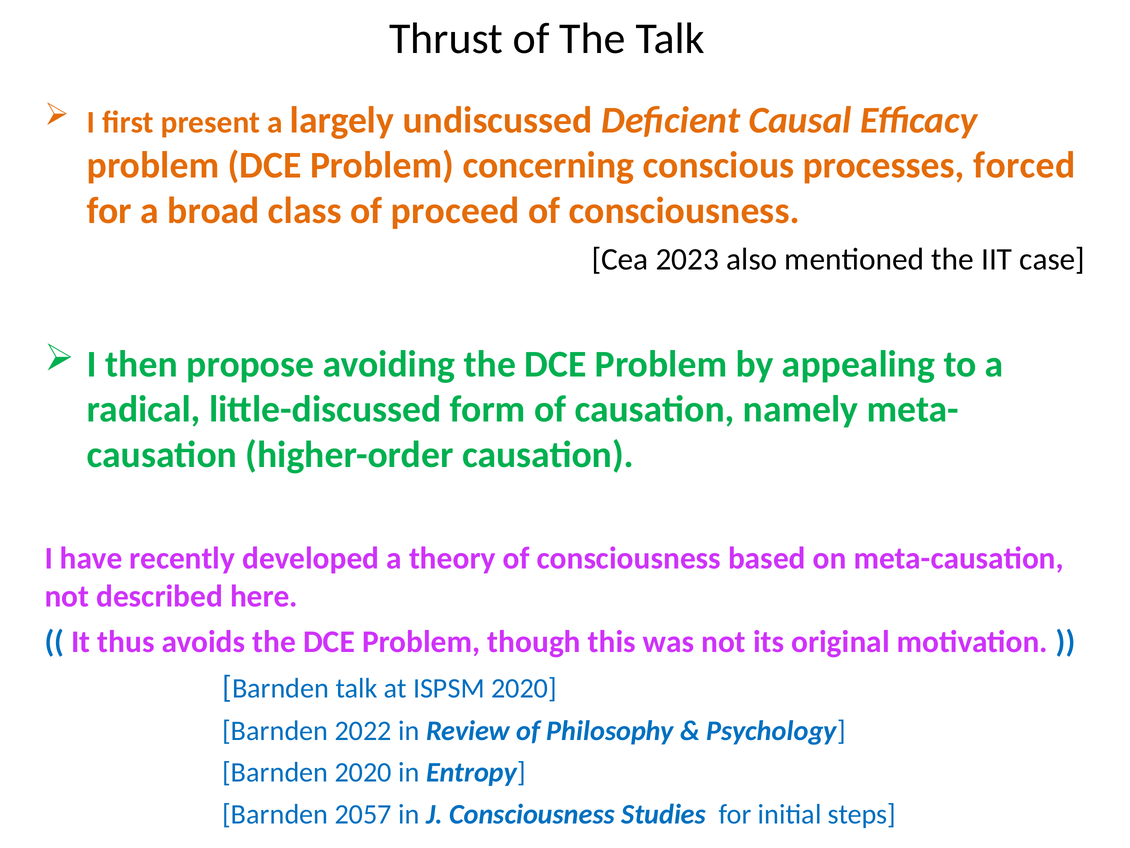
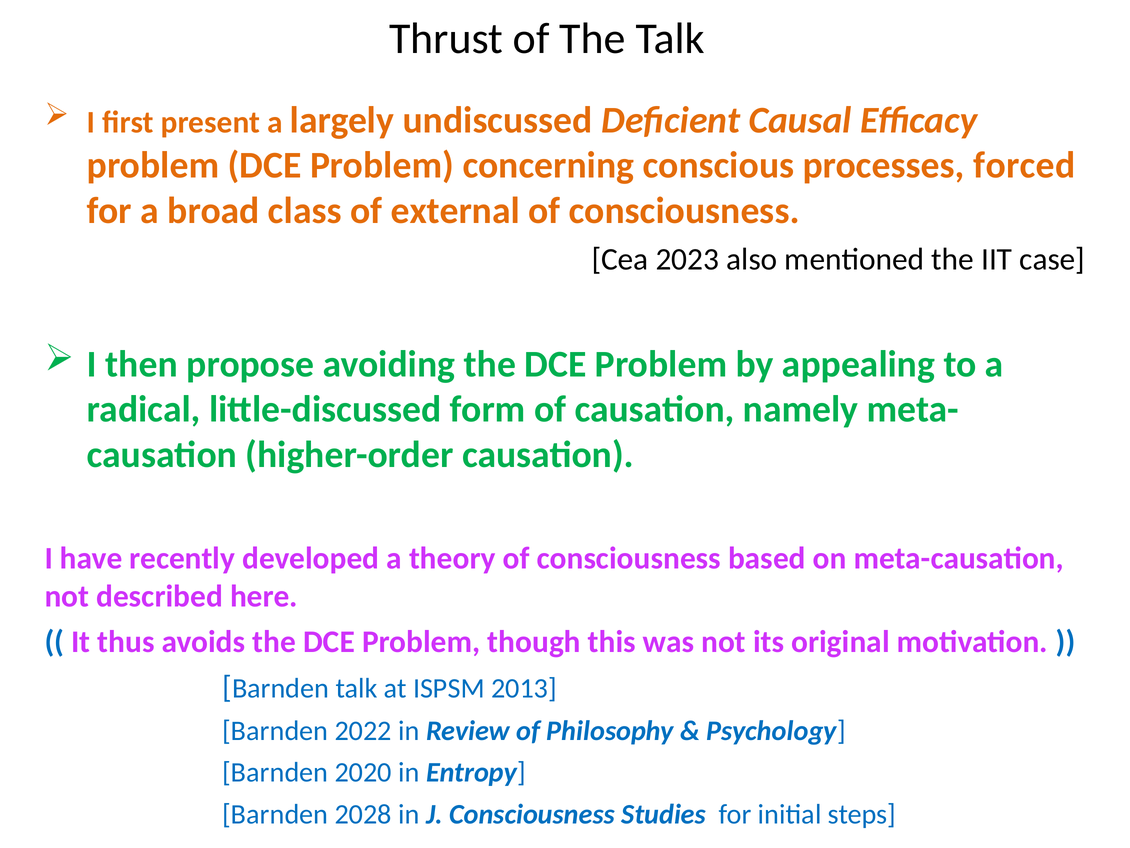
proceed: proceed -> external (455, 211)
ISPSM 2020: 2020 -> 2013 (524, 688)
2057: 2057 -> 2028 (363, 814)
